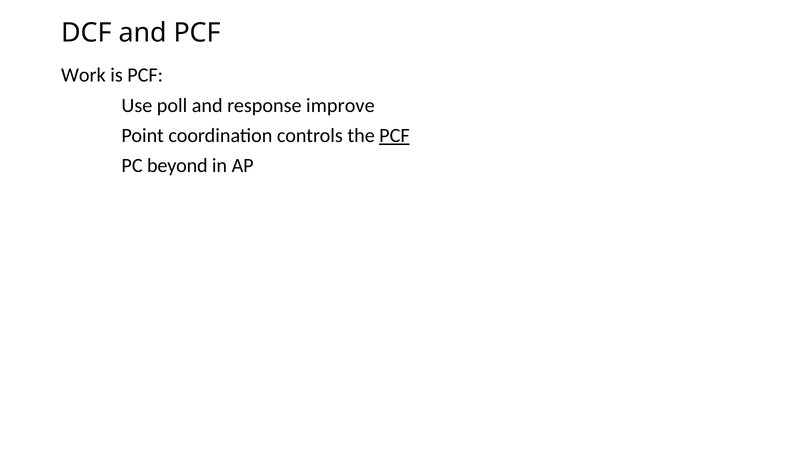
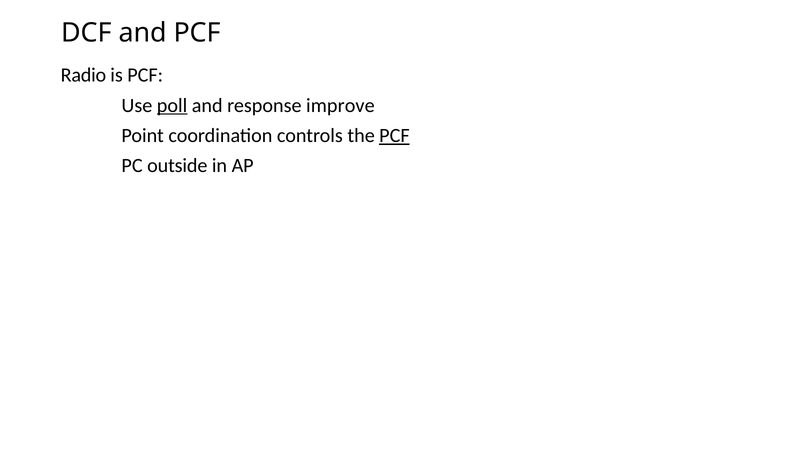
Work: Work -> Radio (83, 75)
poll underline: none -> present (172, 105)
beyond: beyond -> outside (177, 166)
